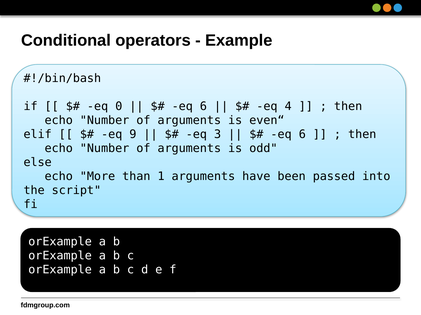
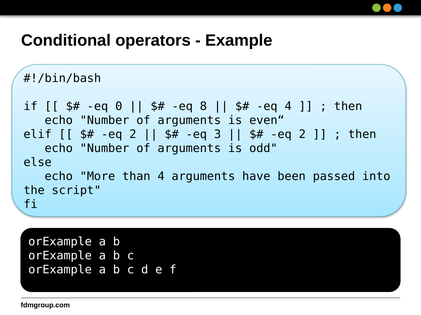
6: 6 -> 8 (203, 107)
9: 9 -> 2 (133, 135)
6: 6 -> 2 (302, 135)
than 1: 1 -> 4 (161, 177)
